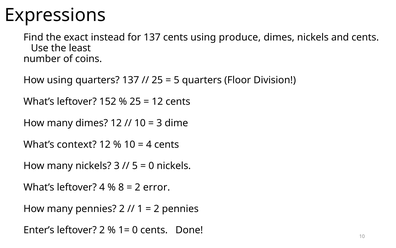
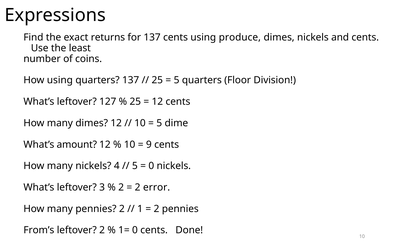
instead: instead -> returns (108, 37)
152: 152 -> 127 (108, 101)
3: 3 -> 5 (159, 123)
context: context -> amount (77, 144)
4: 4 -> 9 (149, 144)
nickels 3: 3 -> 4 (117, 166)
leftover 4: 4 -> 3 (102, 187)
8: 8 -> 2 (121, 187)
Enter’s: Enter’s -> From’s (39, 230)
